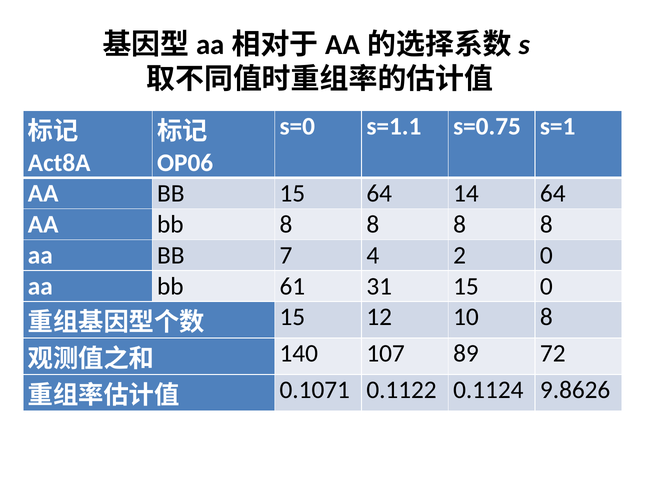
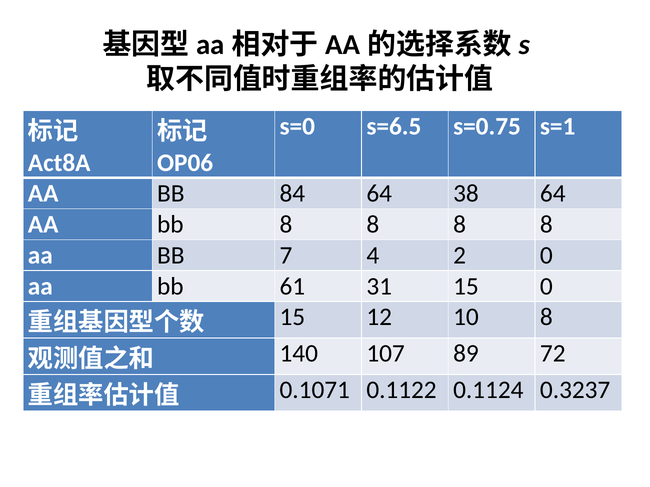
s=1.1: s=1.1 -> s=6.5 (394, 126)
BB 15: 15 -> 84 (292, 194)
14: 14 -> 38 (466, 194)
9.8626: 9.8626 -> 0.3237 (575, 391)
